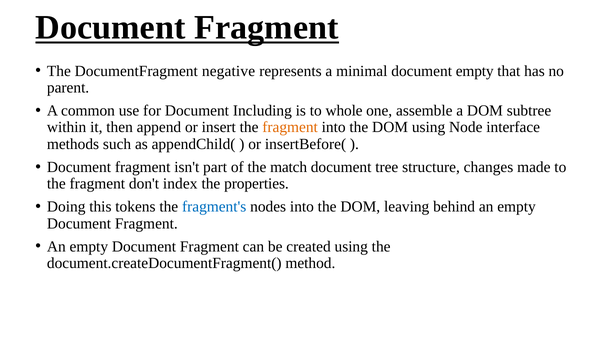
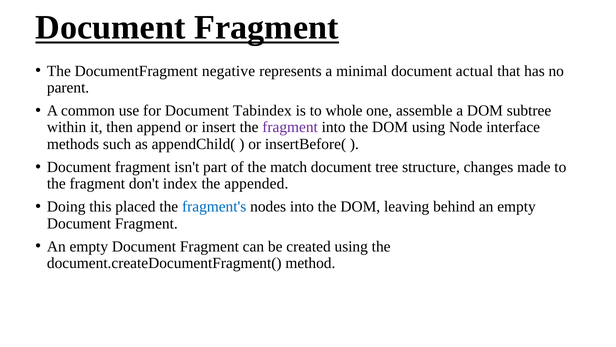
document empty: empty -> actual (475, 71)
Including: Including -> Tabindex (262, 111)
fragment colour: orange -> purple (290, 127)
properties: properties -> appended (256, 183)
tokens: tokens -> placed (135, 206)
